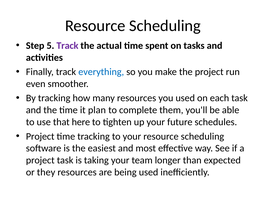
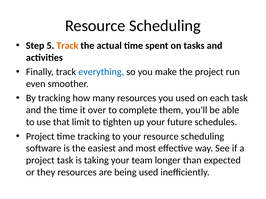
Track colour: purple -> orange (67, 46)
plan: plan -> over (97, 110)
here: here -> limit (81, 122)
